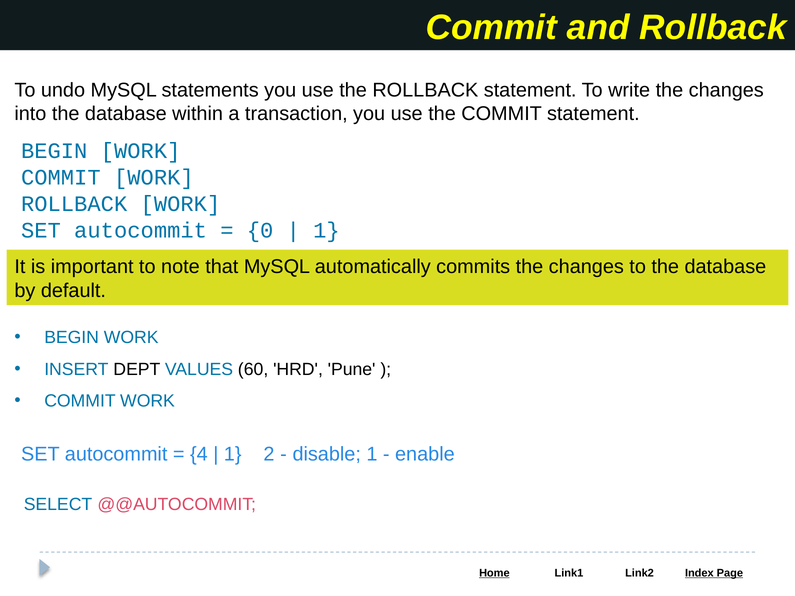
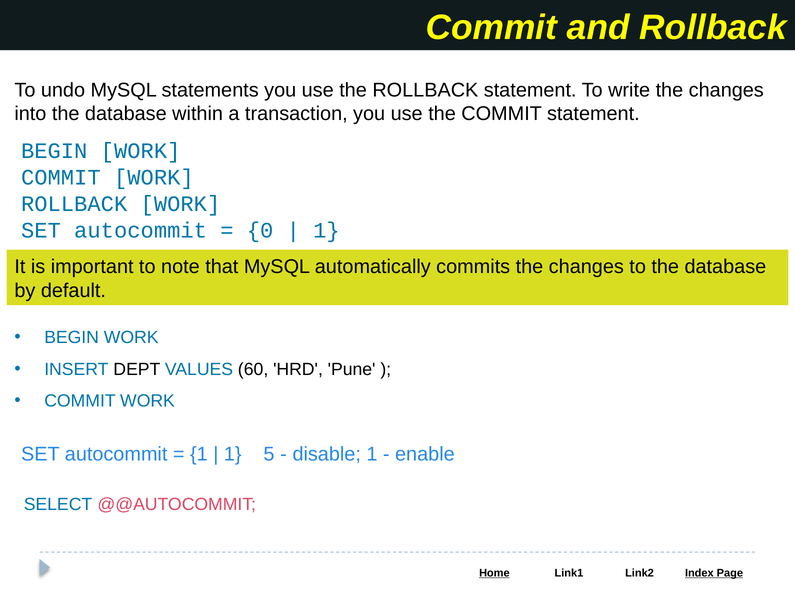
4: 4 -> 1 (199, 454)
2: 2 -> 5 (269, 454)
